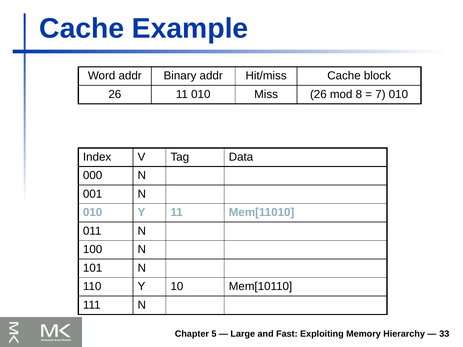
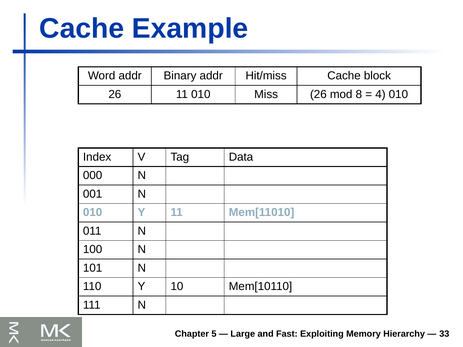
7: 7 -> 4 (380, 94)
